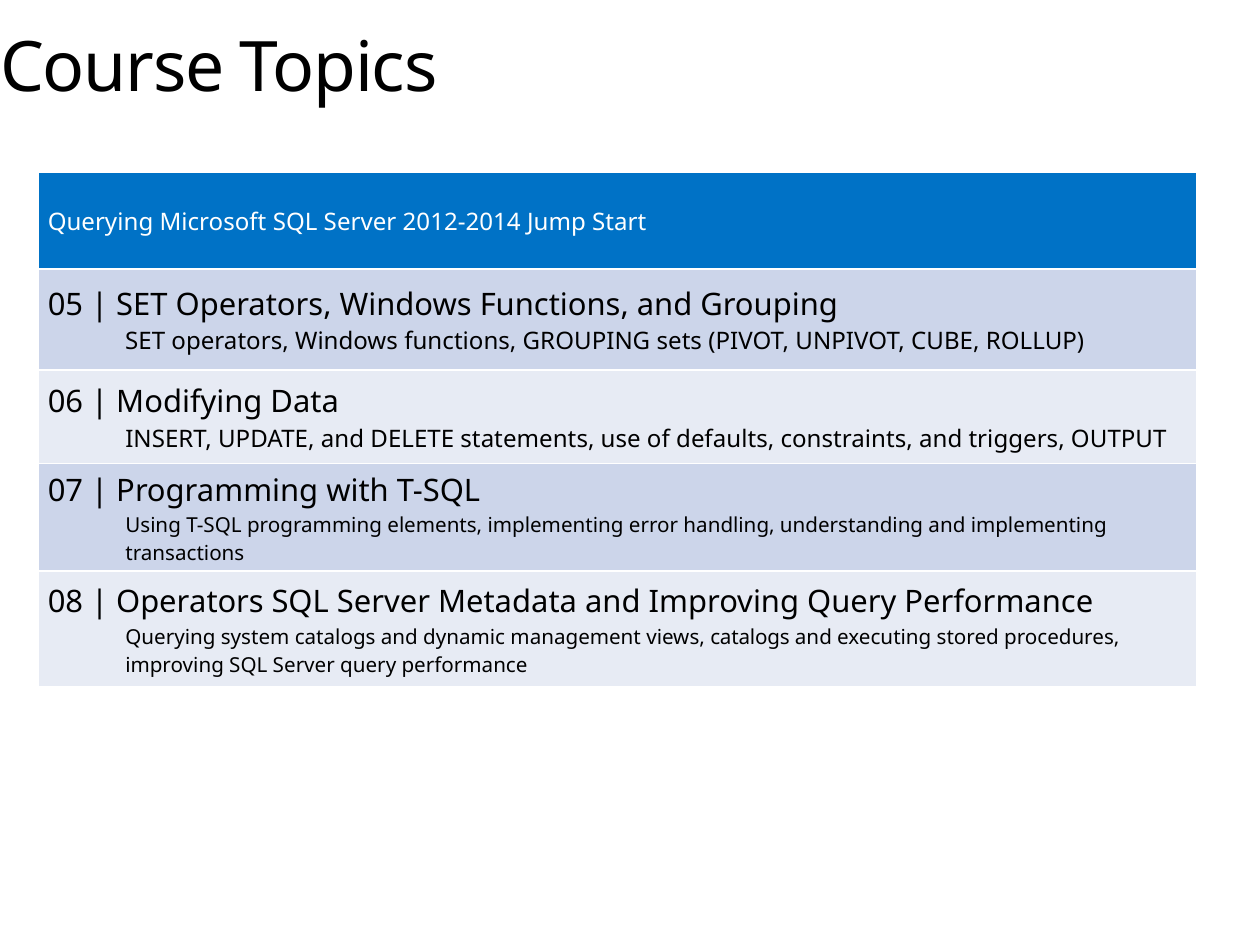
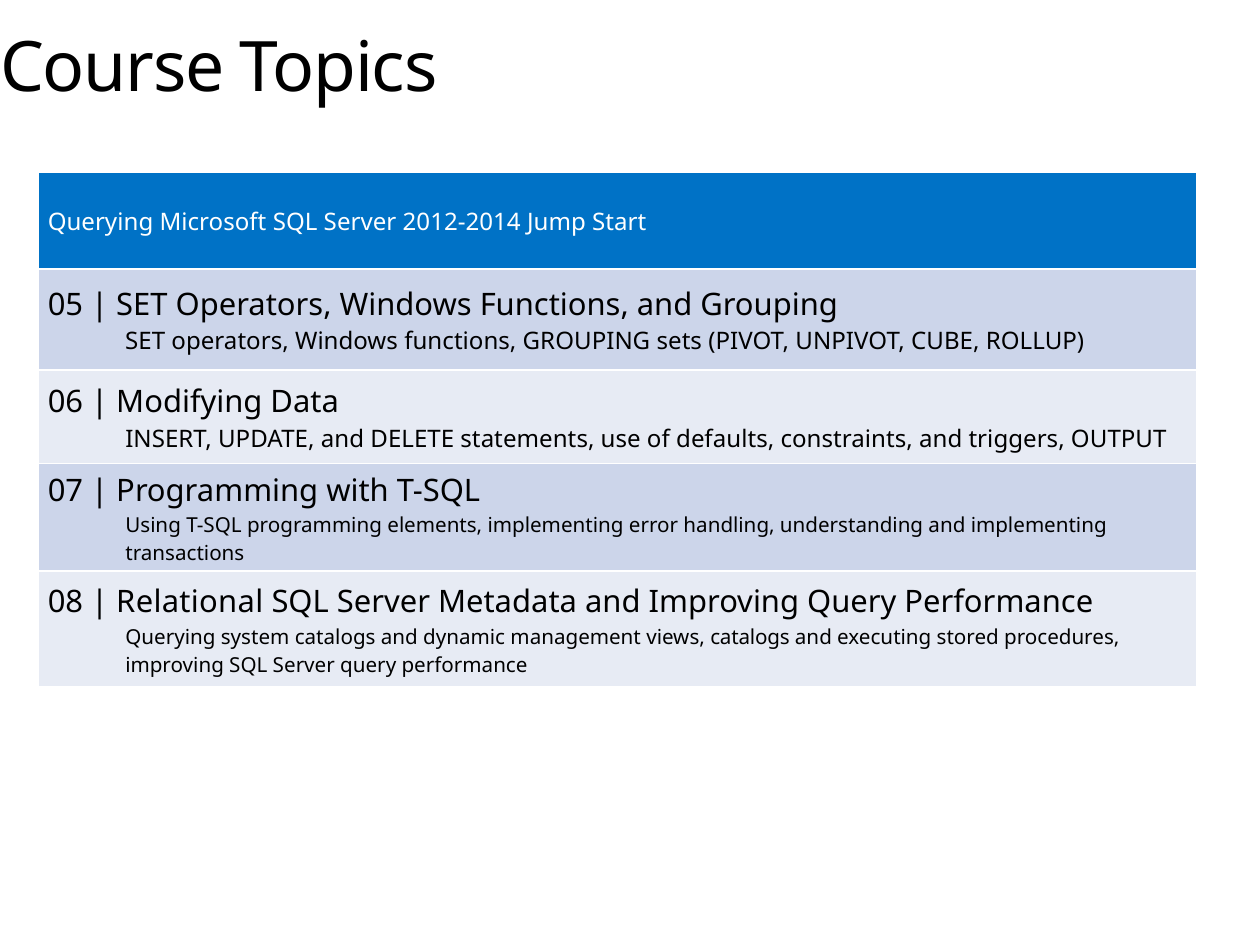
Operators: Operators -> Relational (190, 603)
